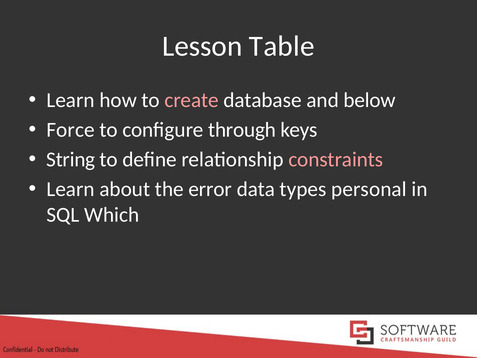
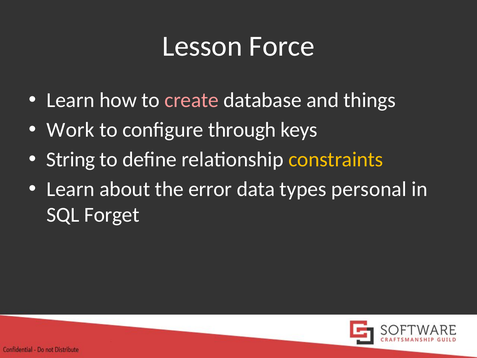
Table: Table -> Force (282, 46)
below: below -> things (370, 100)
Force: Force -> Work (70, 130)
constraints colour: pink -> yellow (336, 159)
Which: Which -> Forget (112, 215)
